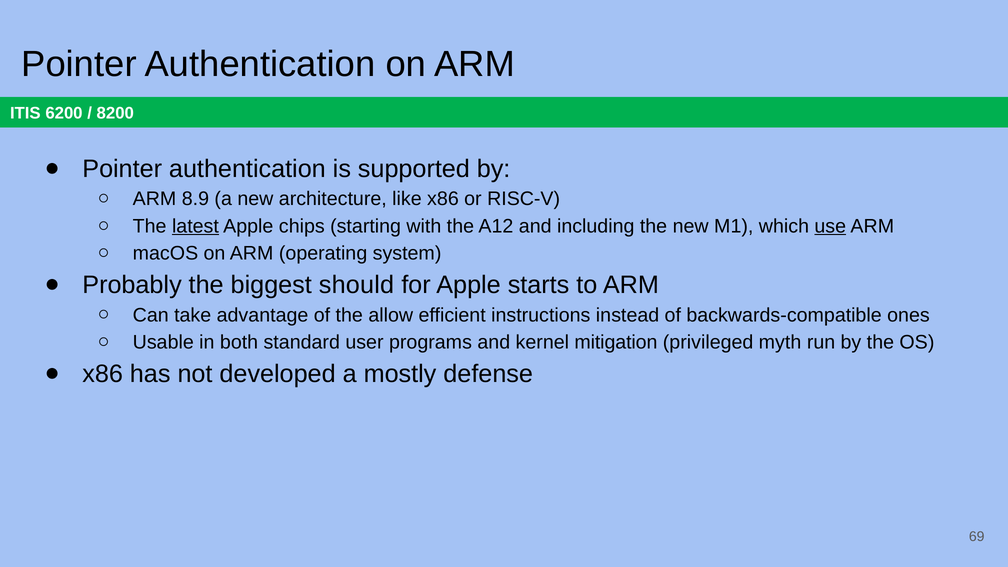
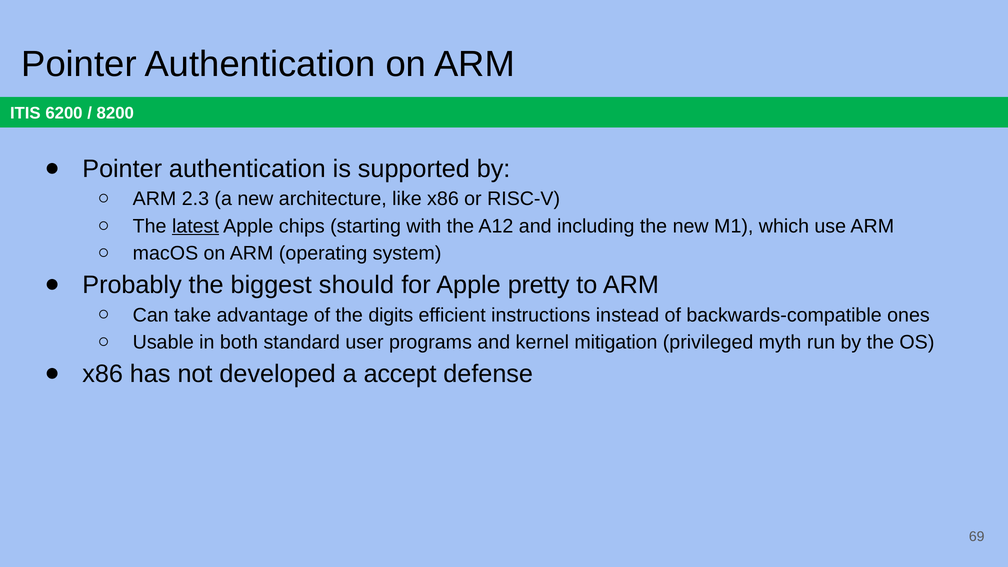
8.9: 8.9 -> 2.3 (195, 199)
use underline: present -> none (830, 226)
starts: starts -> pretty (539, 285)
allow: allow -> digits (391, 315)
mostly: mostly -> accept (400, 374)
